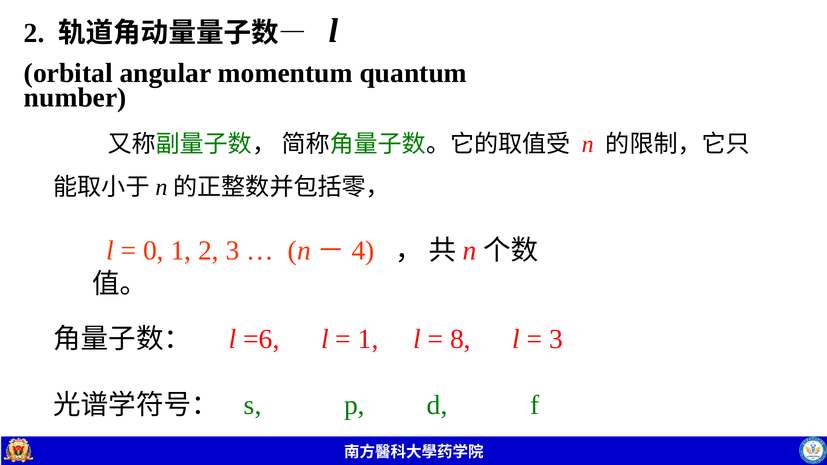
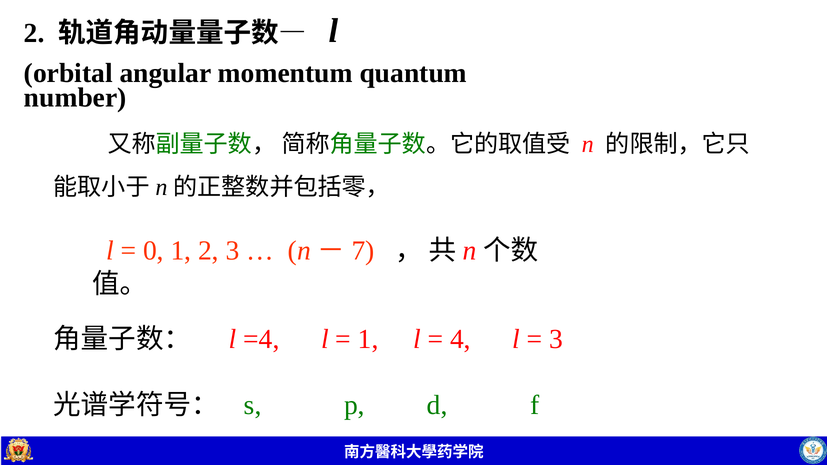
4: 4 -> 7 (363, 251)
=6: =6 -> =4 (261, 339)
8: 8 -> 4 (460, 339)
